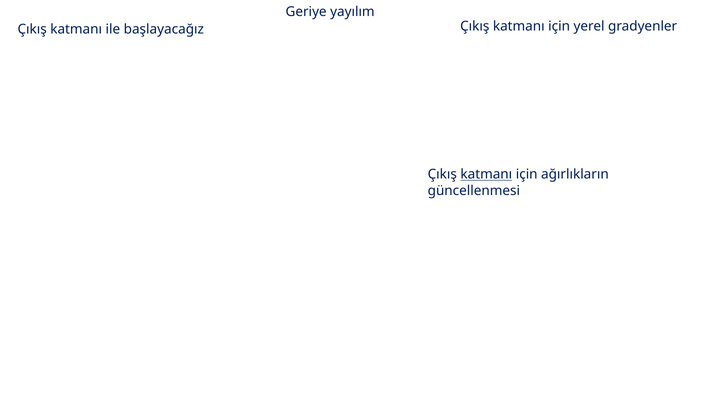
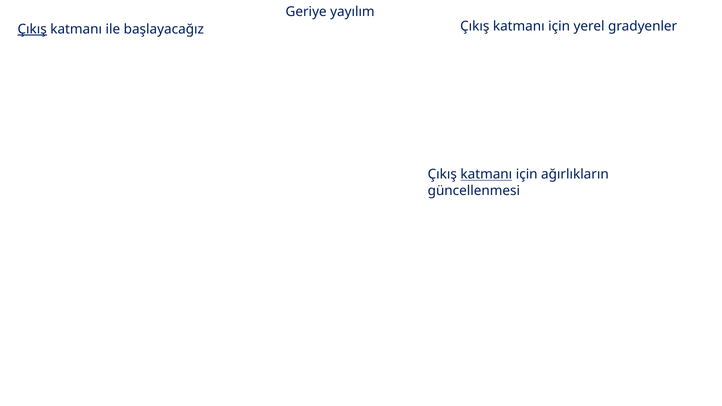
Çıkış underline: none -> present (32, 29)
